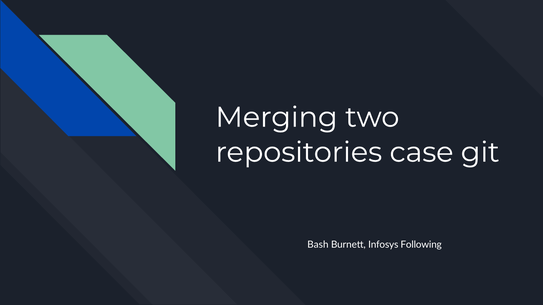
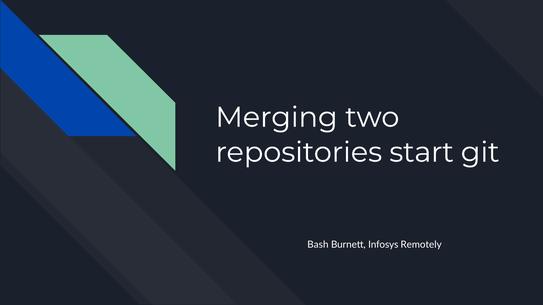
case: case -> start (422, 153)
Following: Following -> Remotely (421, 245)
